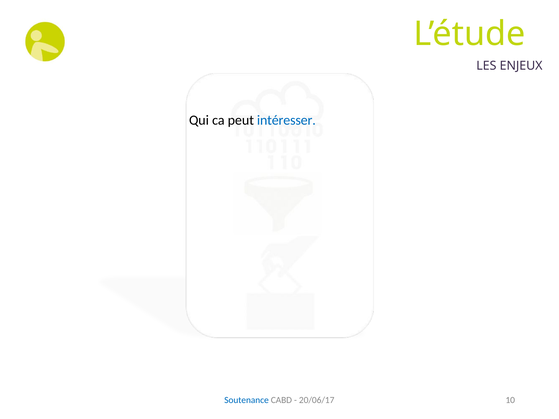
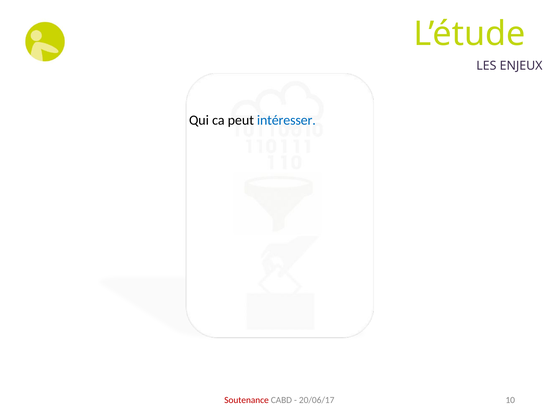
Soutenance colour: blue -> red (247, 400)
